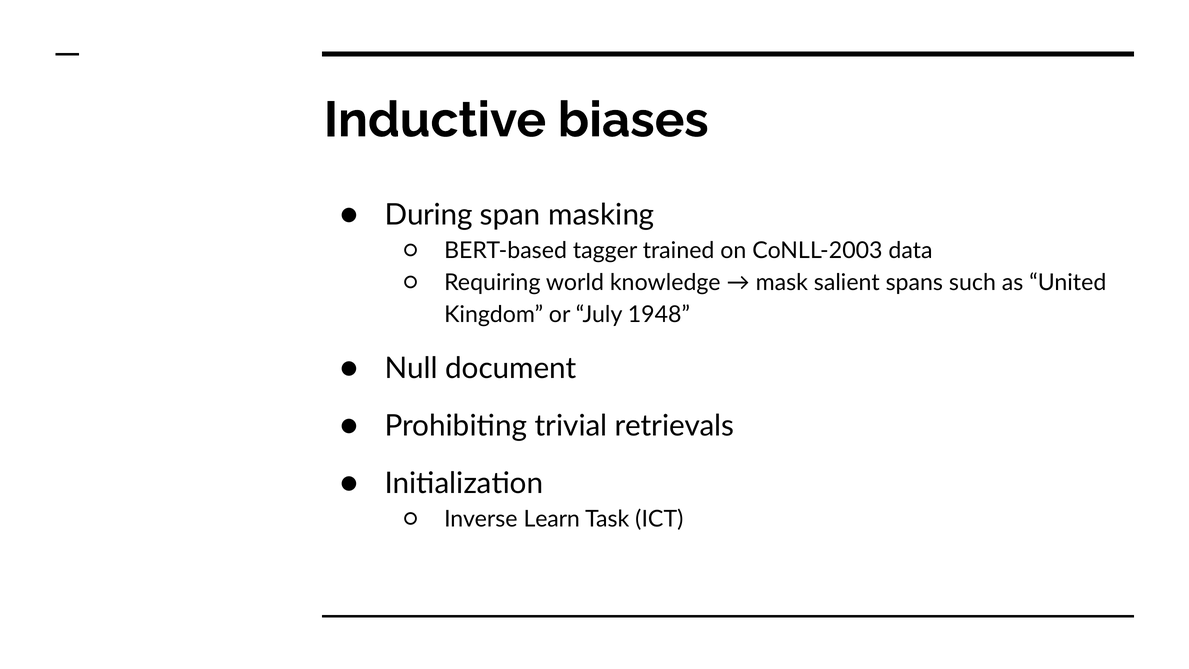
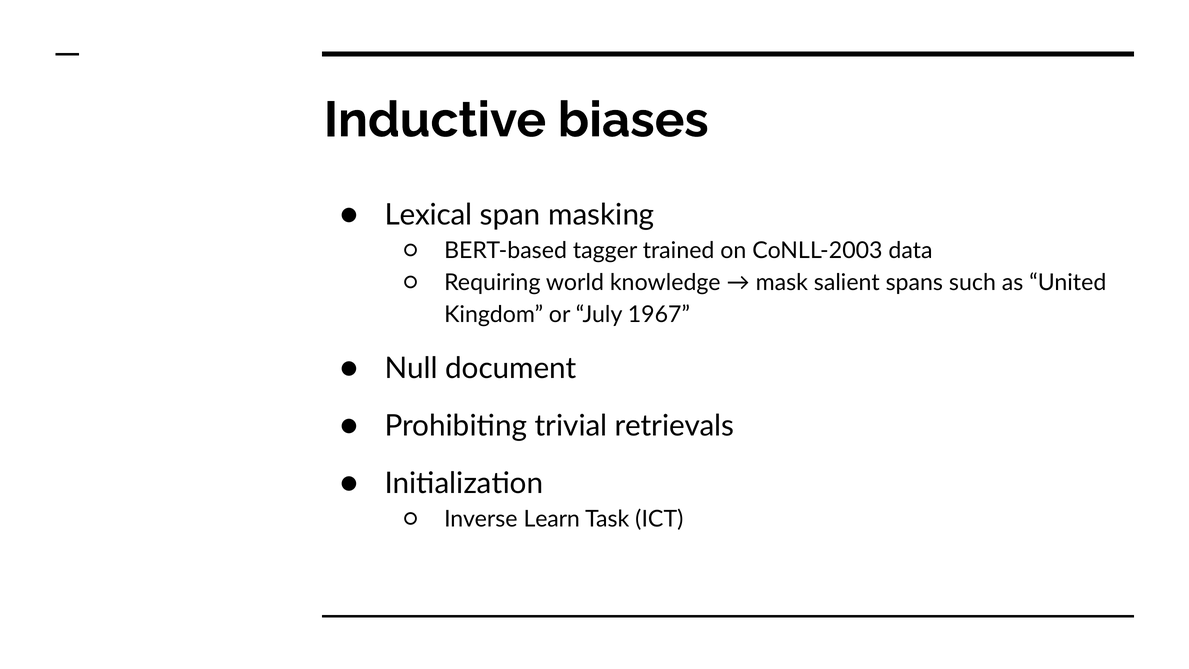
During: During -> Lexical (429, 215)
1948: 1948 -> 1967 (659, 314)
